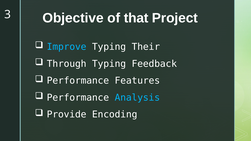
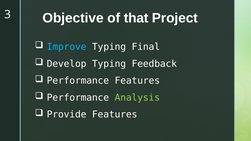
Their: Their -> Final (146, 47)
Through: Through -> Develop (67, 64)
Analysis colour: light blue -> light green (137, 98)
Provide Encoding: Encoding -> Features (115, 115)
